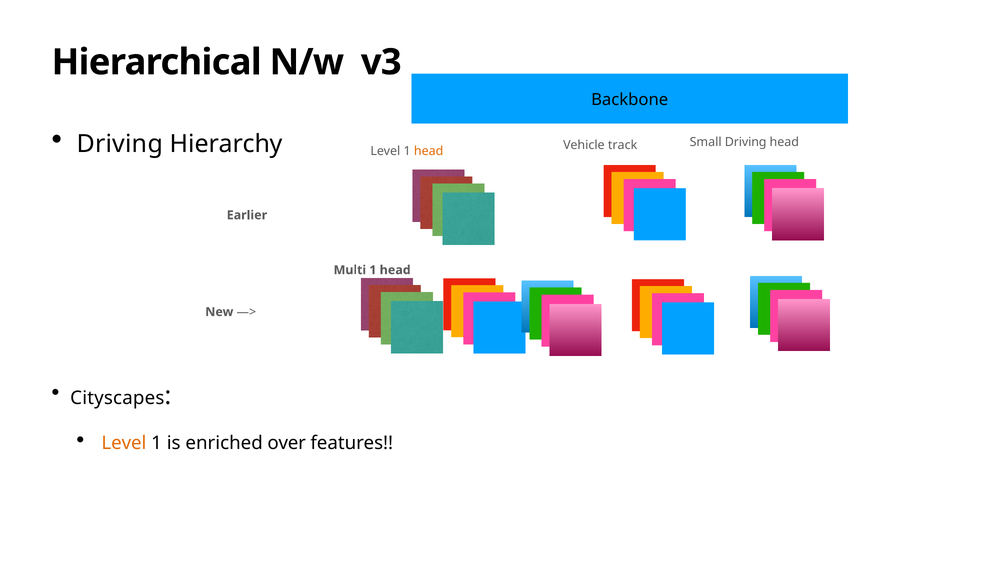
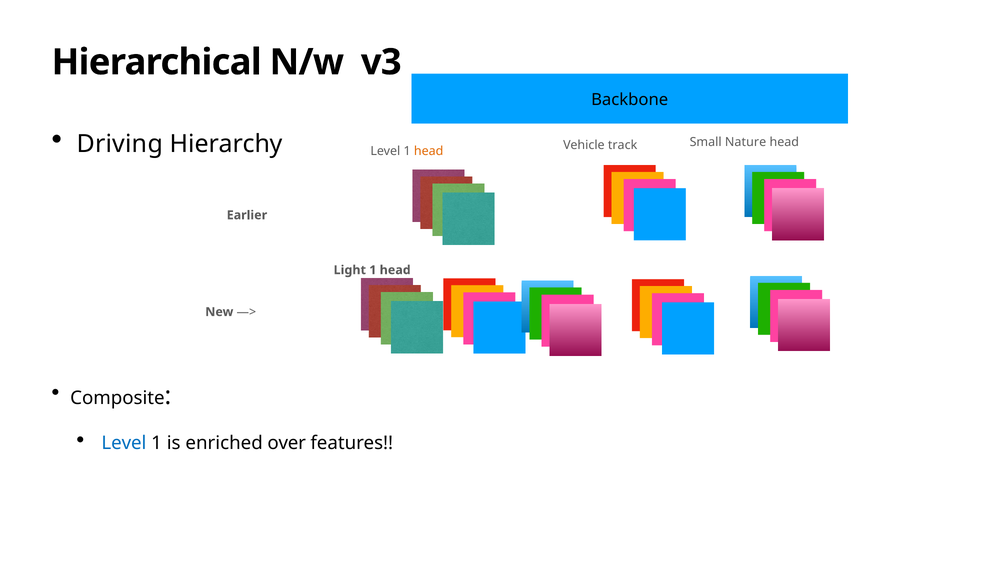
Small Driving: Driving -> Nature (746, 142)
Multi: Multi -> Light (350, 270)
Cityscapes: Cityscapes -> Composite (117, 398)
Level colour: orange -> blue (124, 443)
